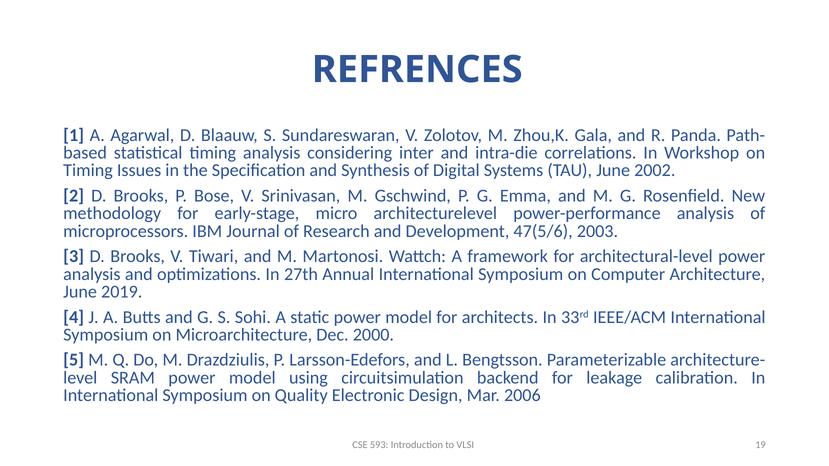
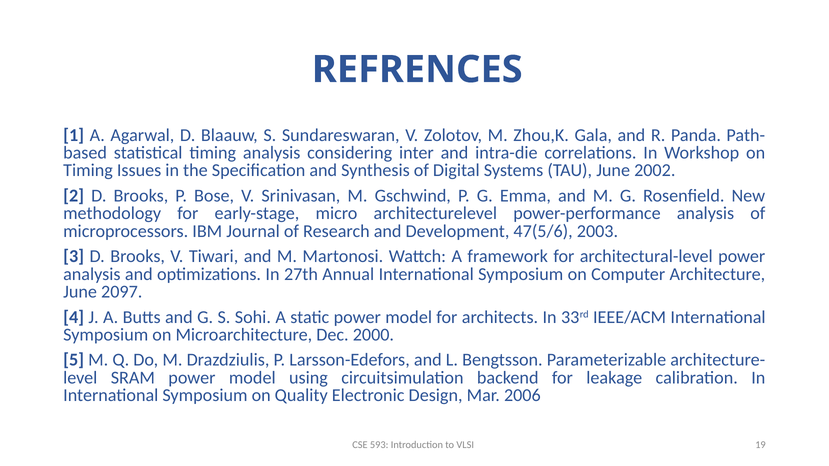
2019: 2019 -> 2097 (122, 292)
